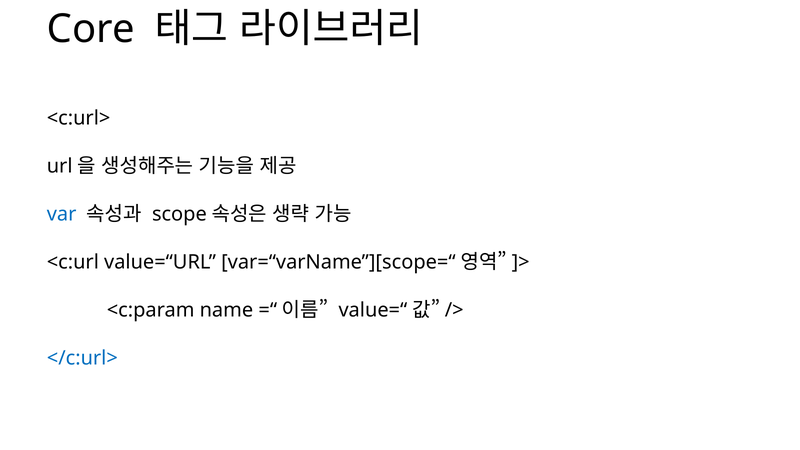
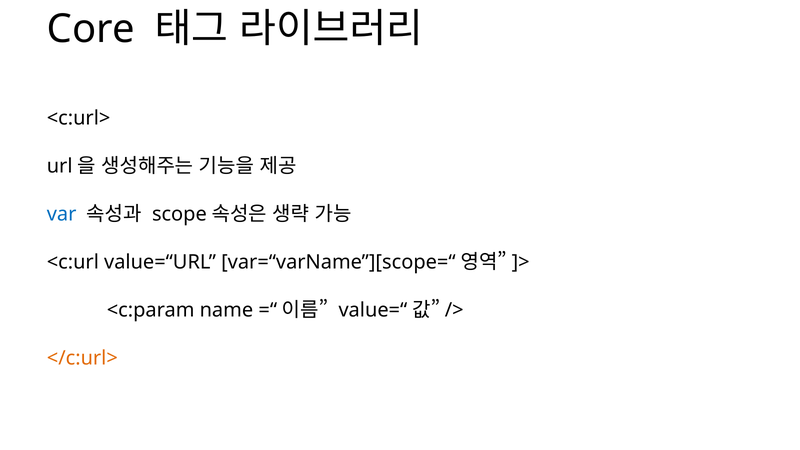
</c:url> colour: blue -> orange (82, 358)
